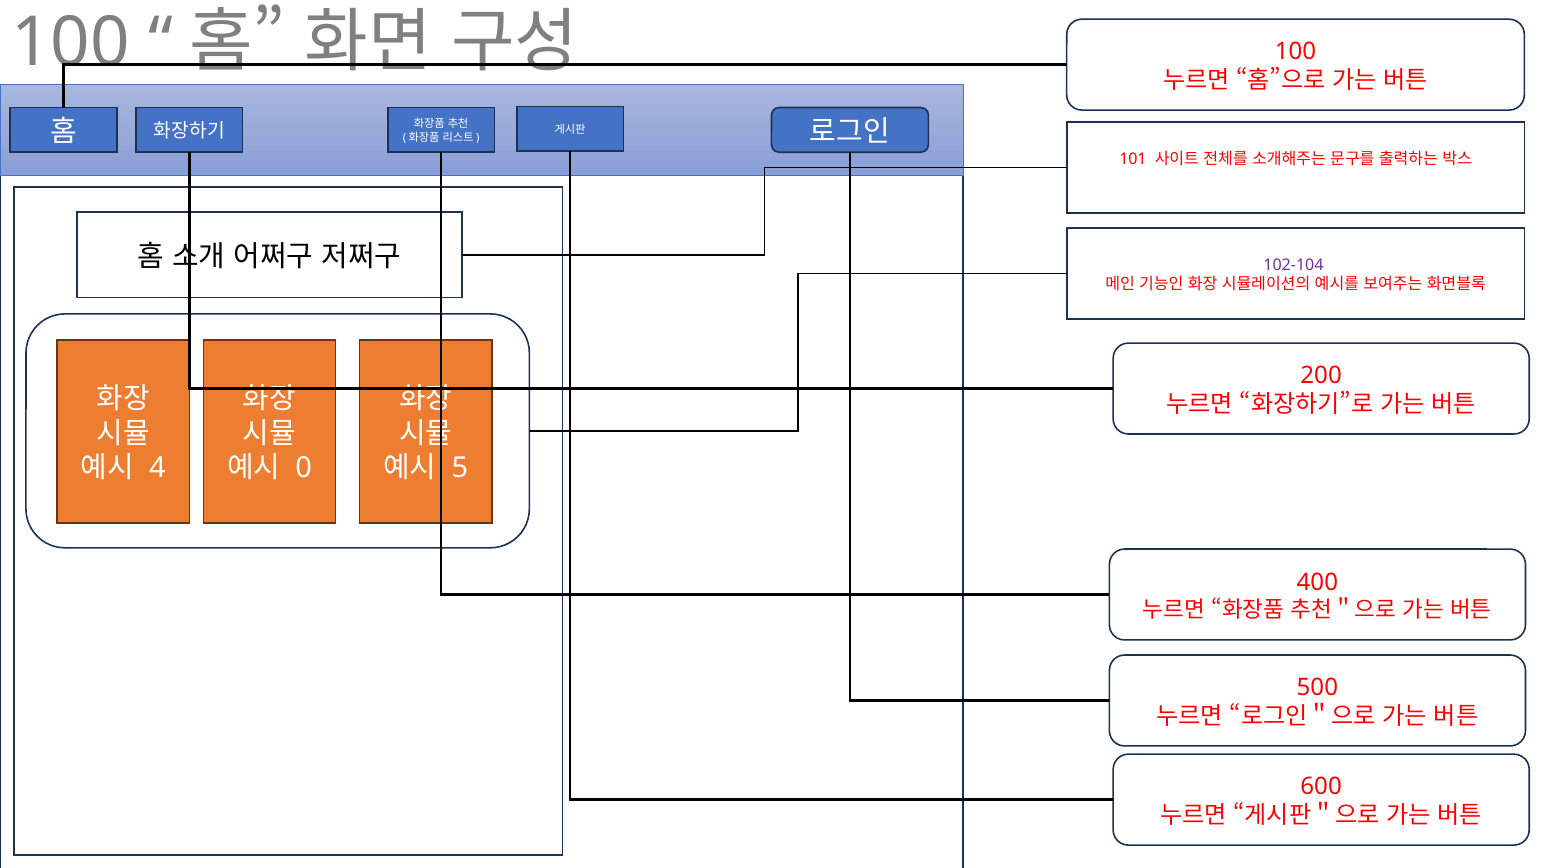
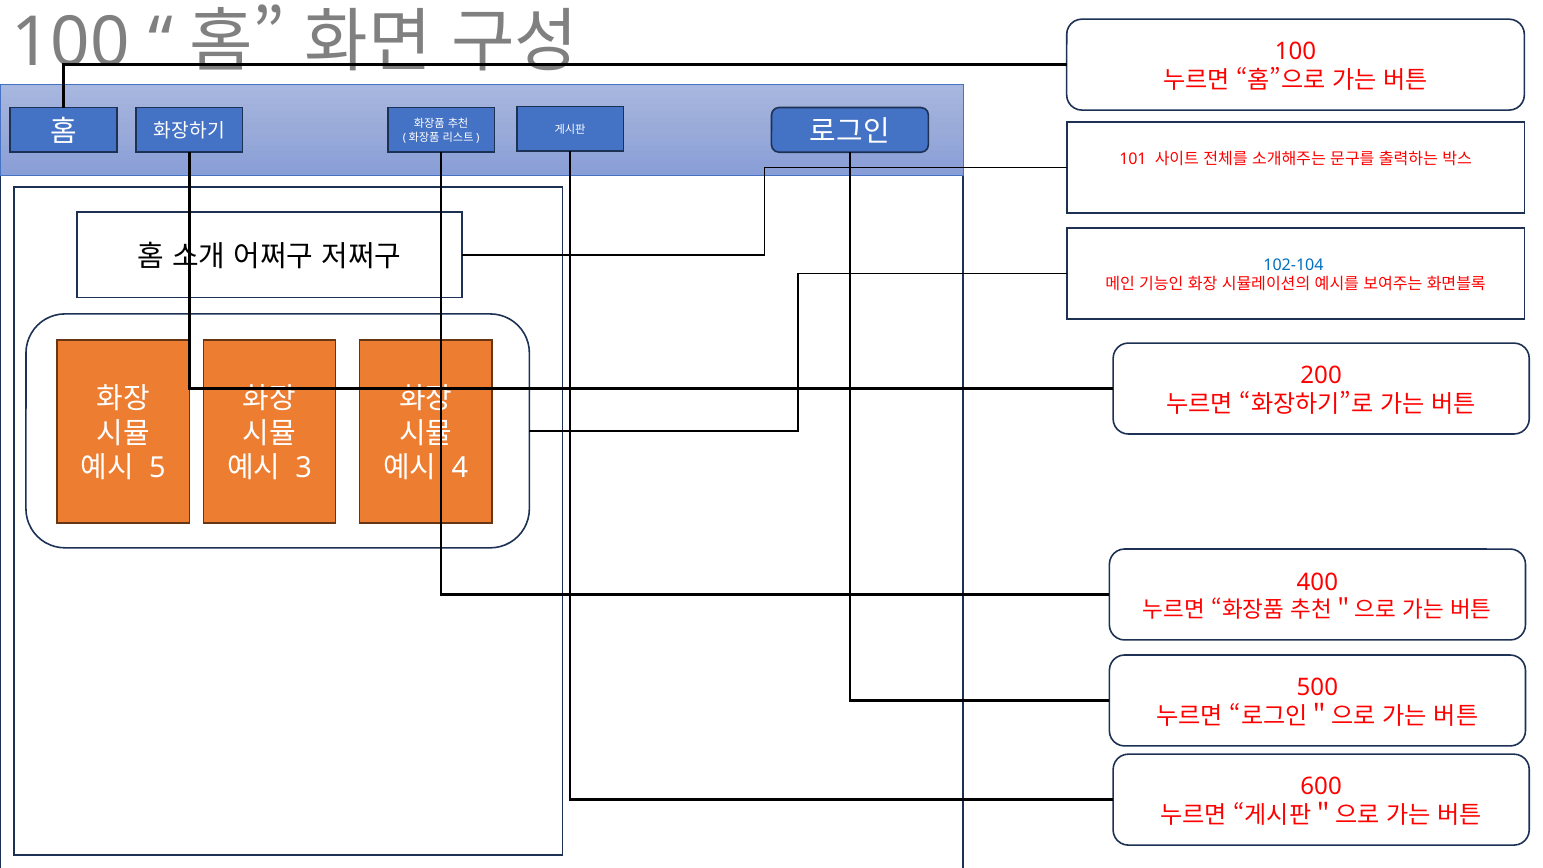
102-104 colour: purple -> blue (1293, 265)
4: 4 -> 5 (157, 468)
0: 0 -> 3 (304, 468)
5: 5 -> 4 (460, 468)
